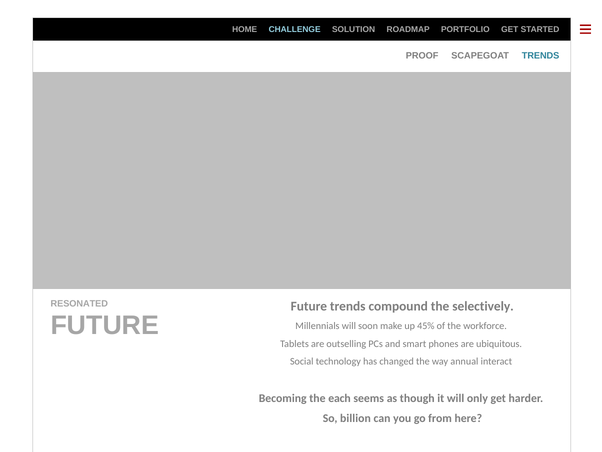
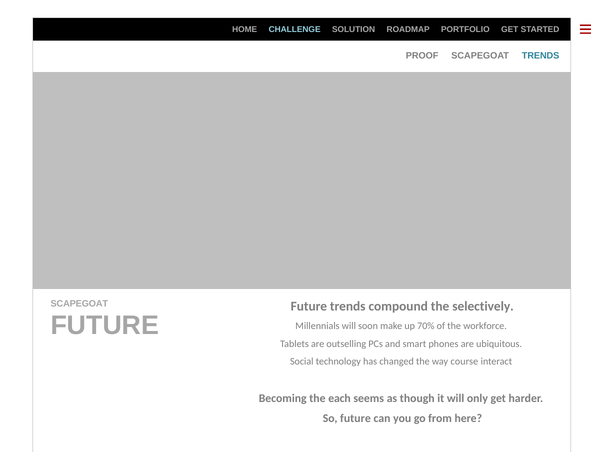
RESONATED: RESONATED -> SCAPEGOAT (79, 303)
45%: 45% -> 70% (426, 325)
annual: annual -> course (464, 361)
So billion: billion -> future (355, 418)
